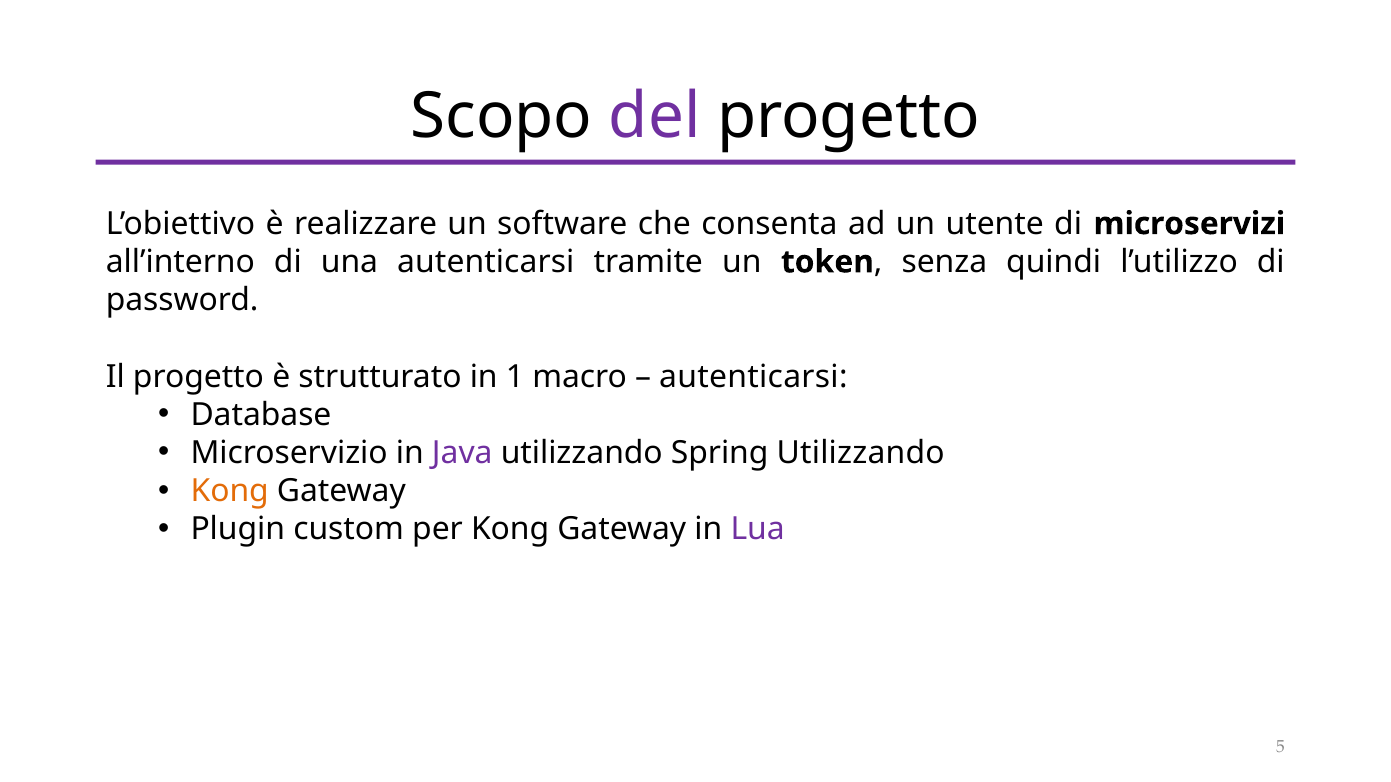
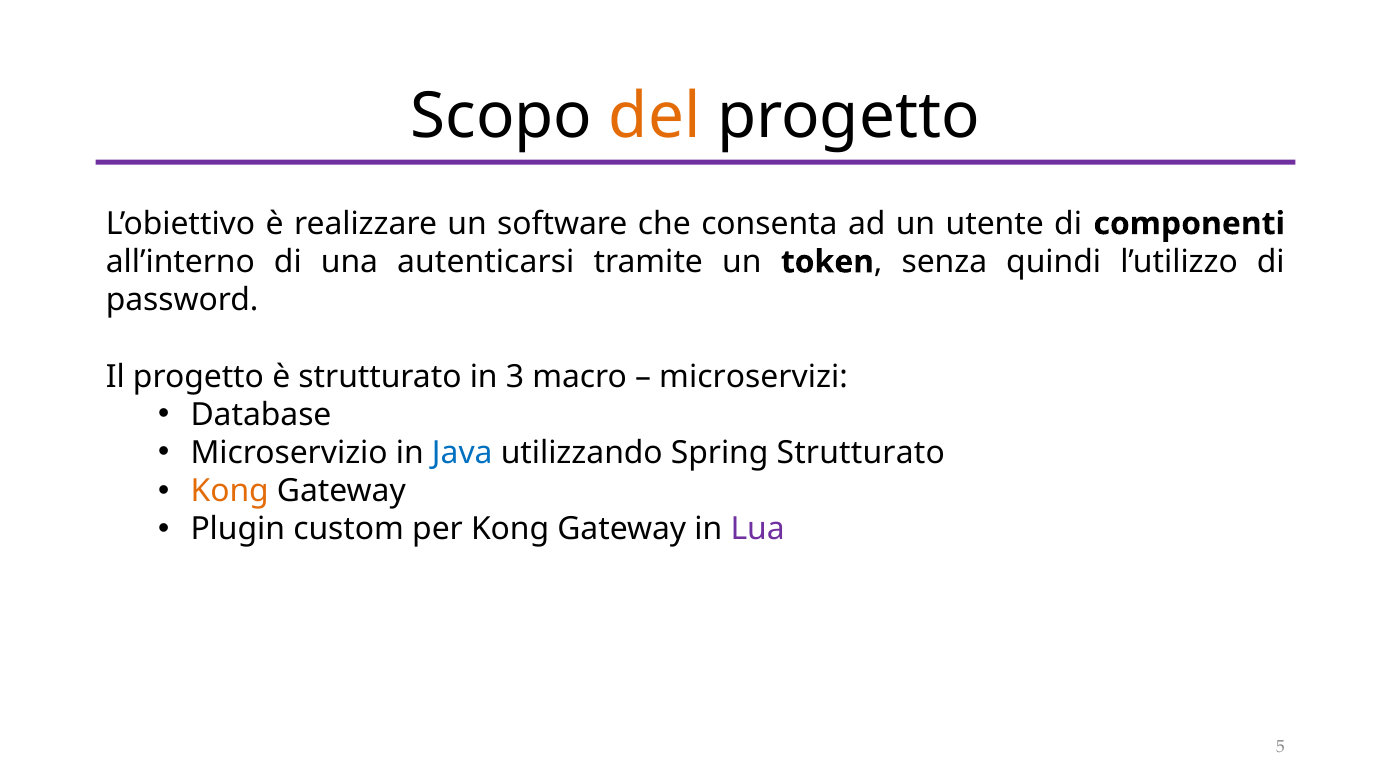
del colour: purple -> orange (655, 117)
microservizi: microservizi -> componenti (1189, 224)
1: 1 -> 3 (515, 377)
autenticarsi: autenticarsi -> microservizi (754, 377)
Java colour: purple -> blue (462, 453)
Spring Utilizzando: Utilizzando -> Strutturato (861, 453)
